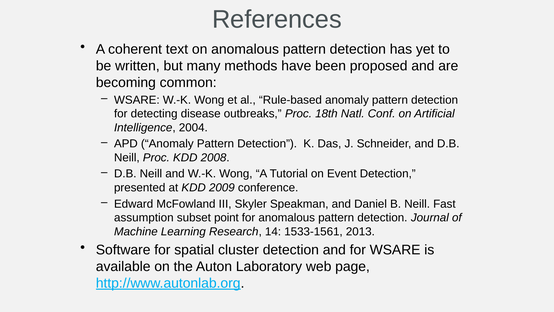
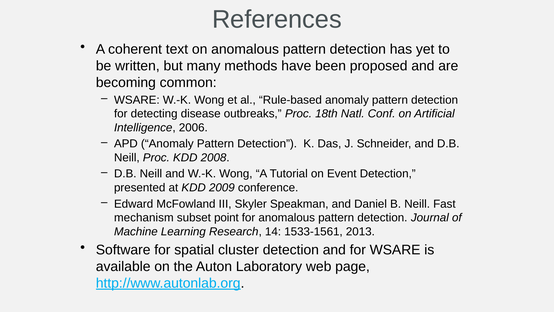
2004: 2004 -> 2006 (193, 127)
assumption: assumption -> mechanism (144, 217)
